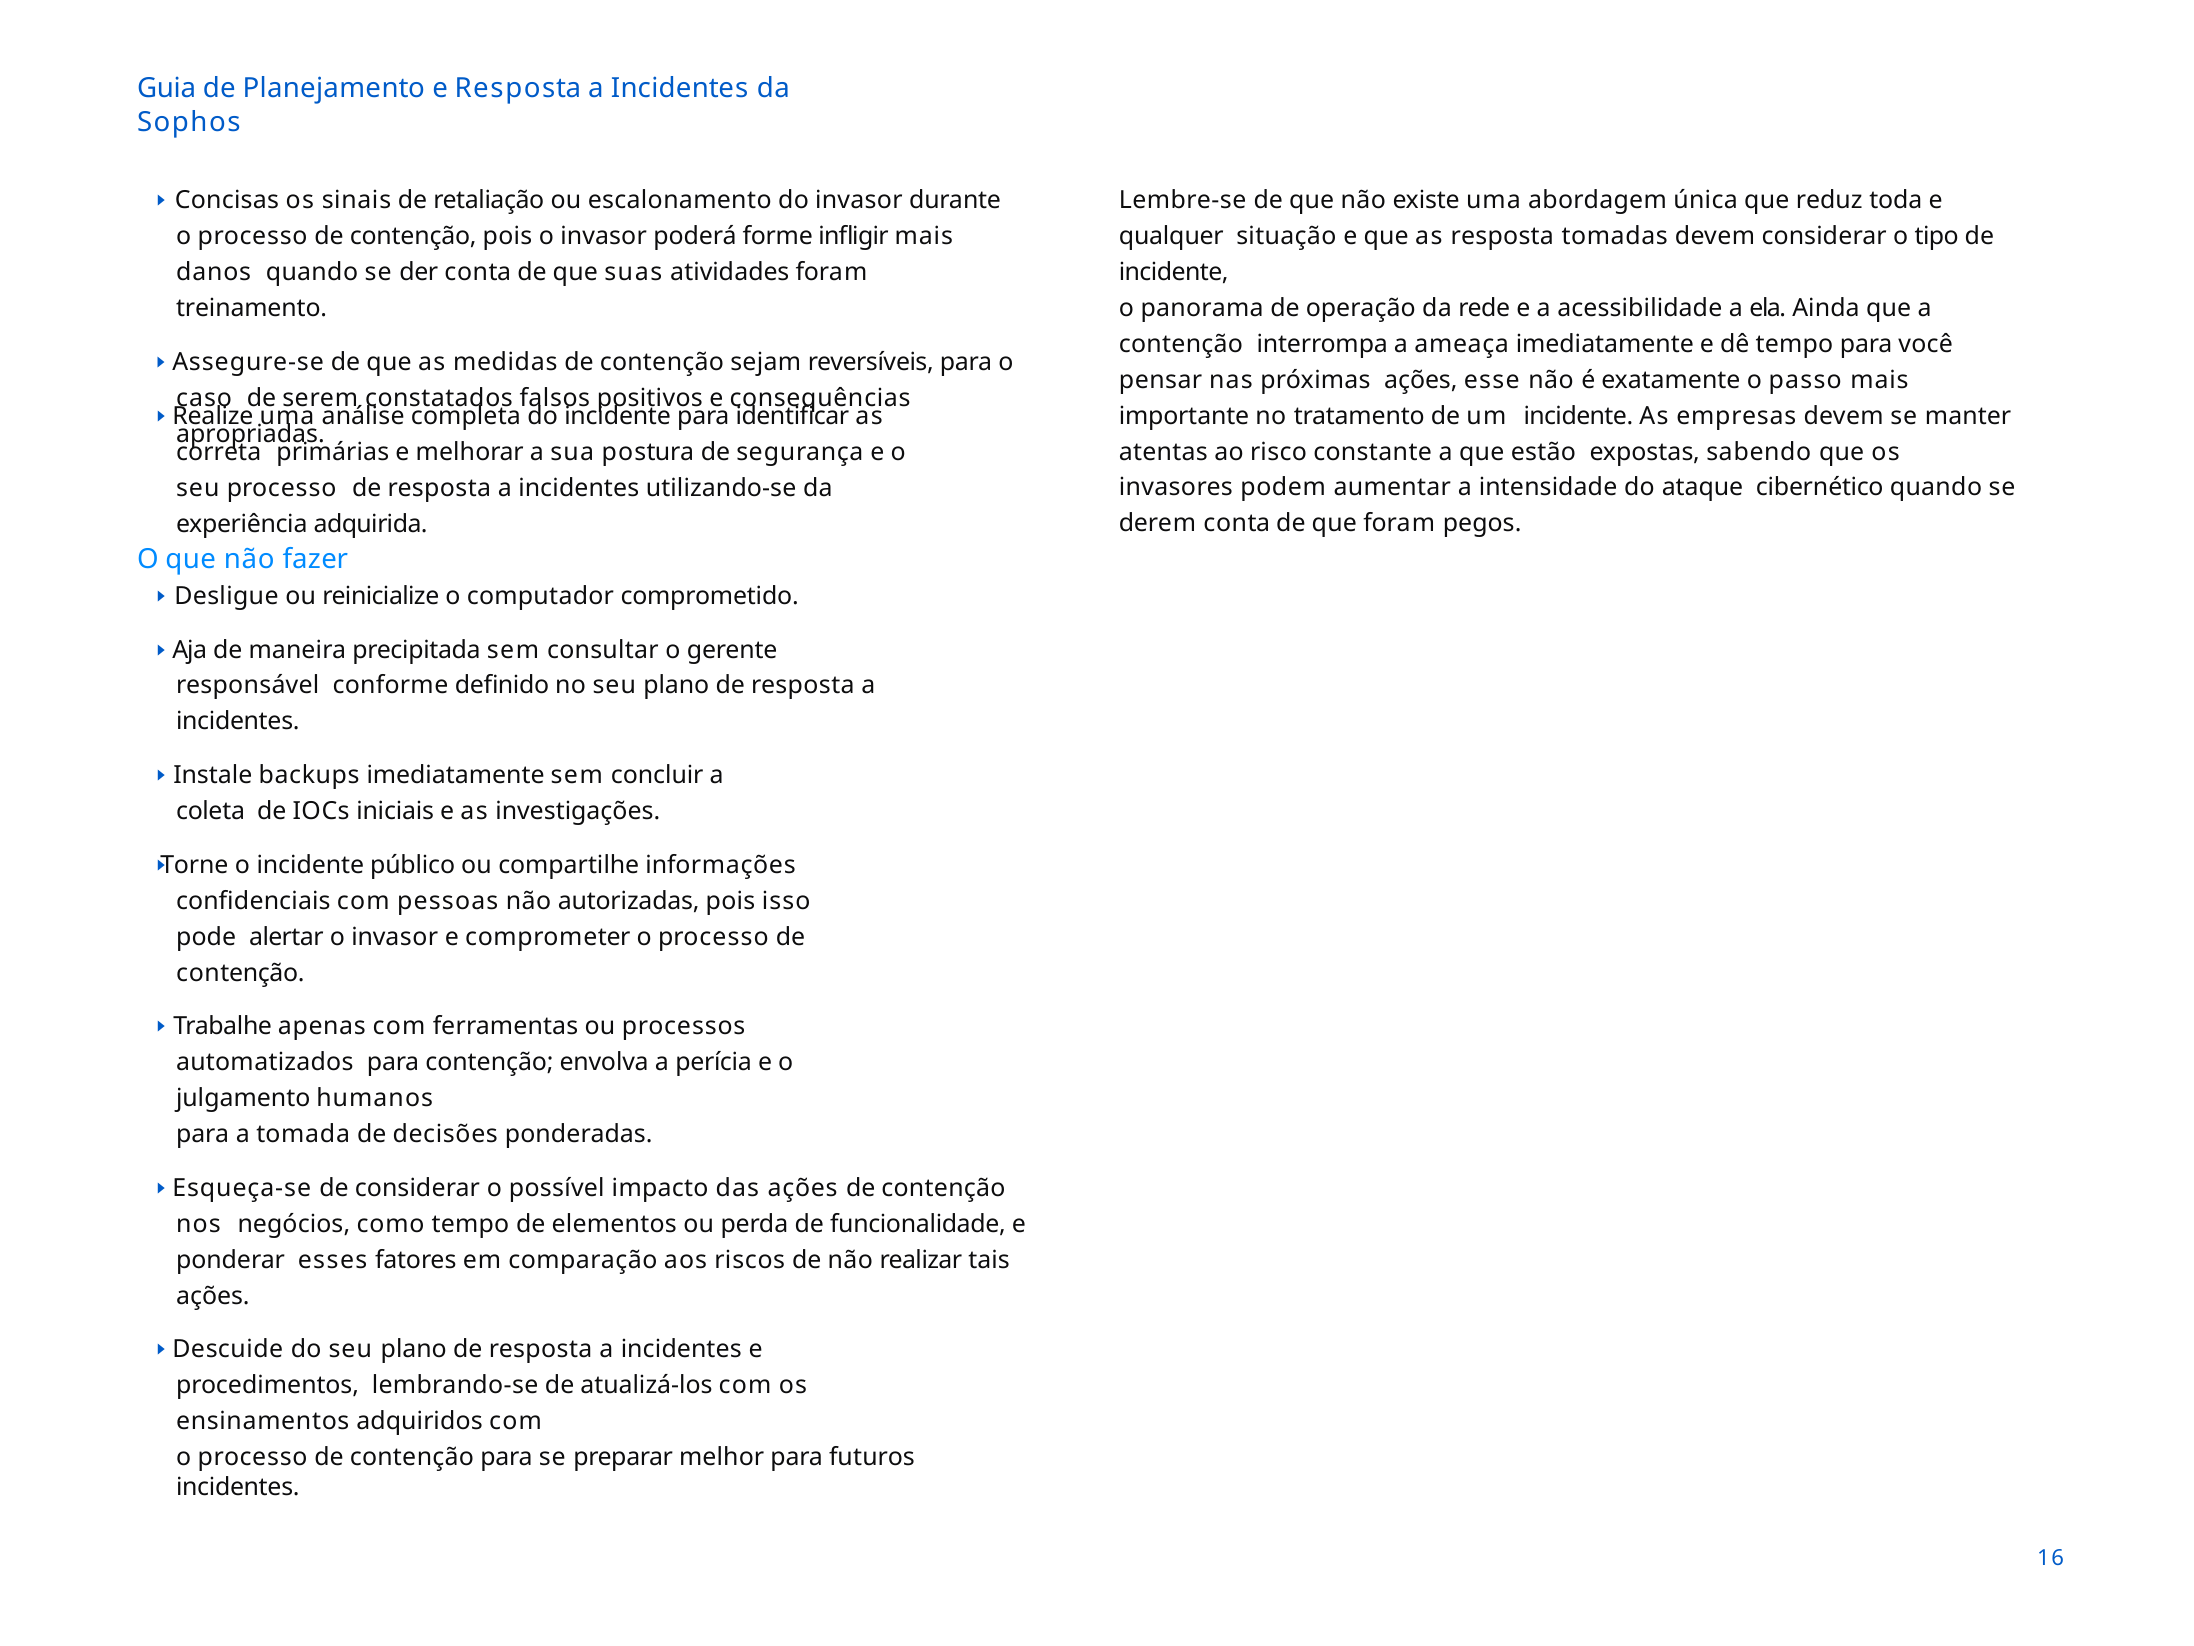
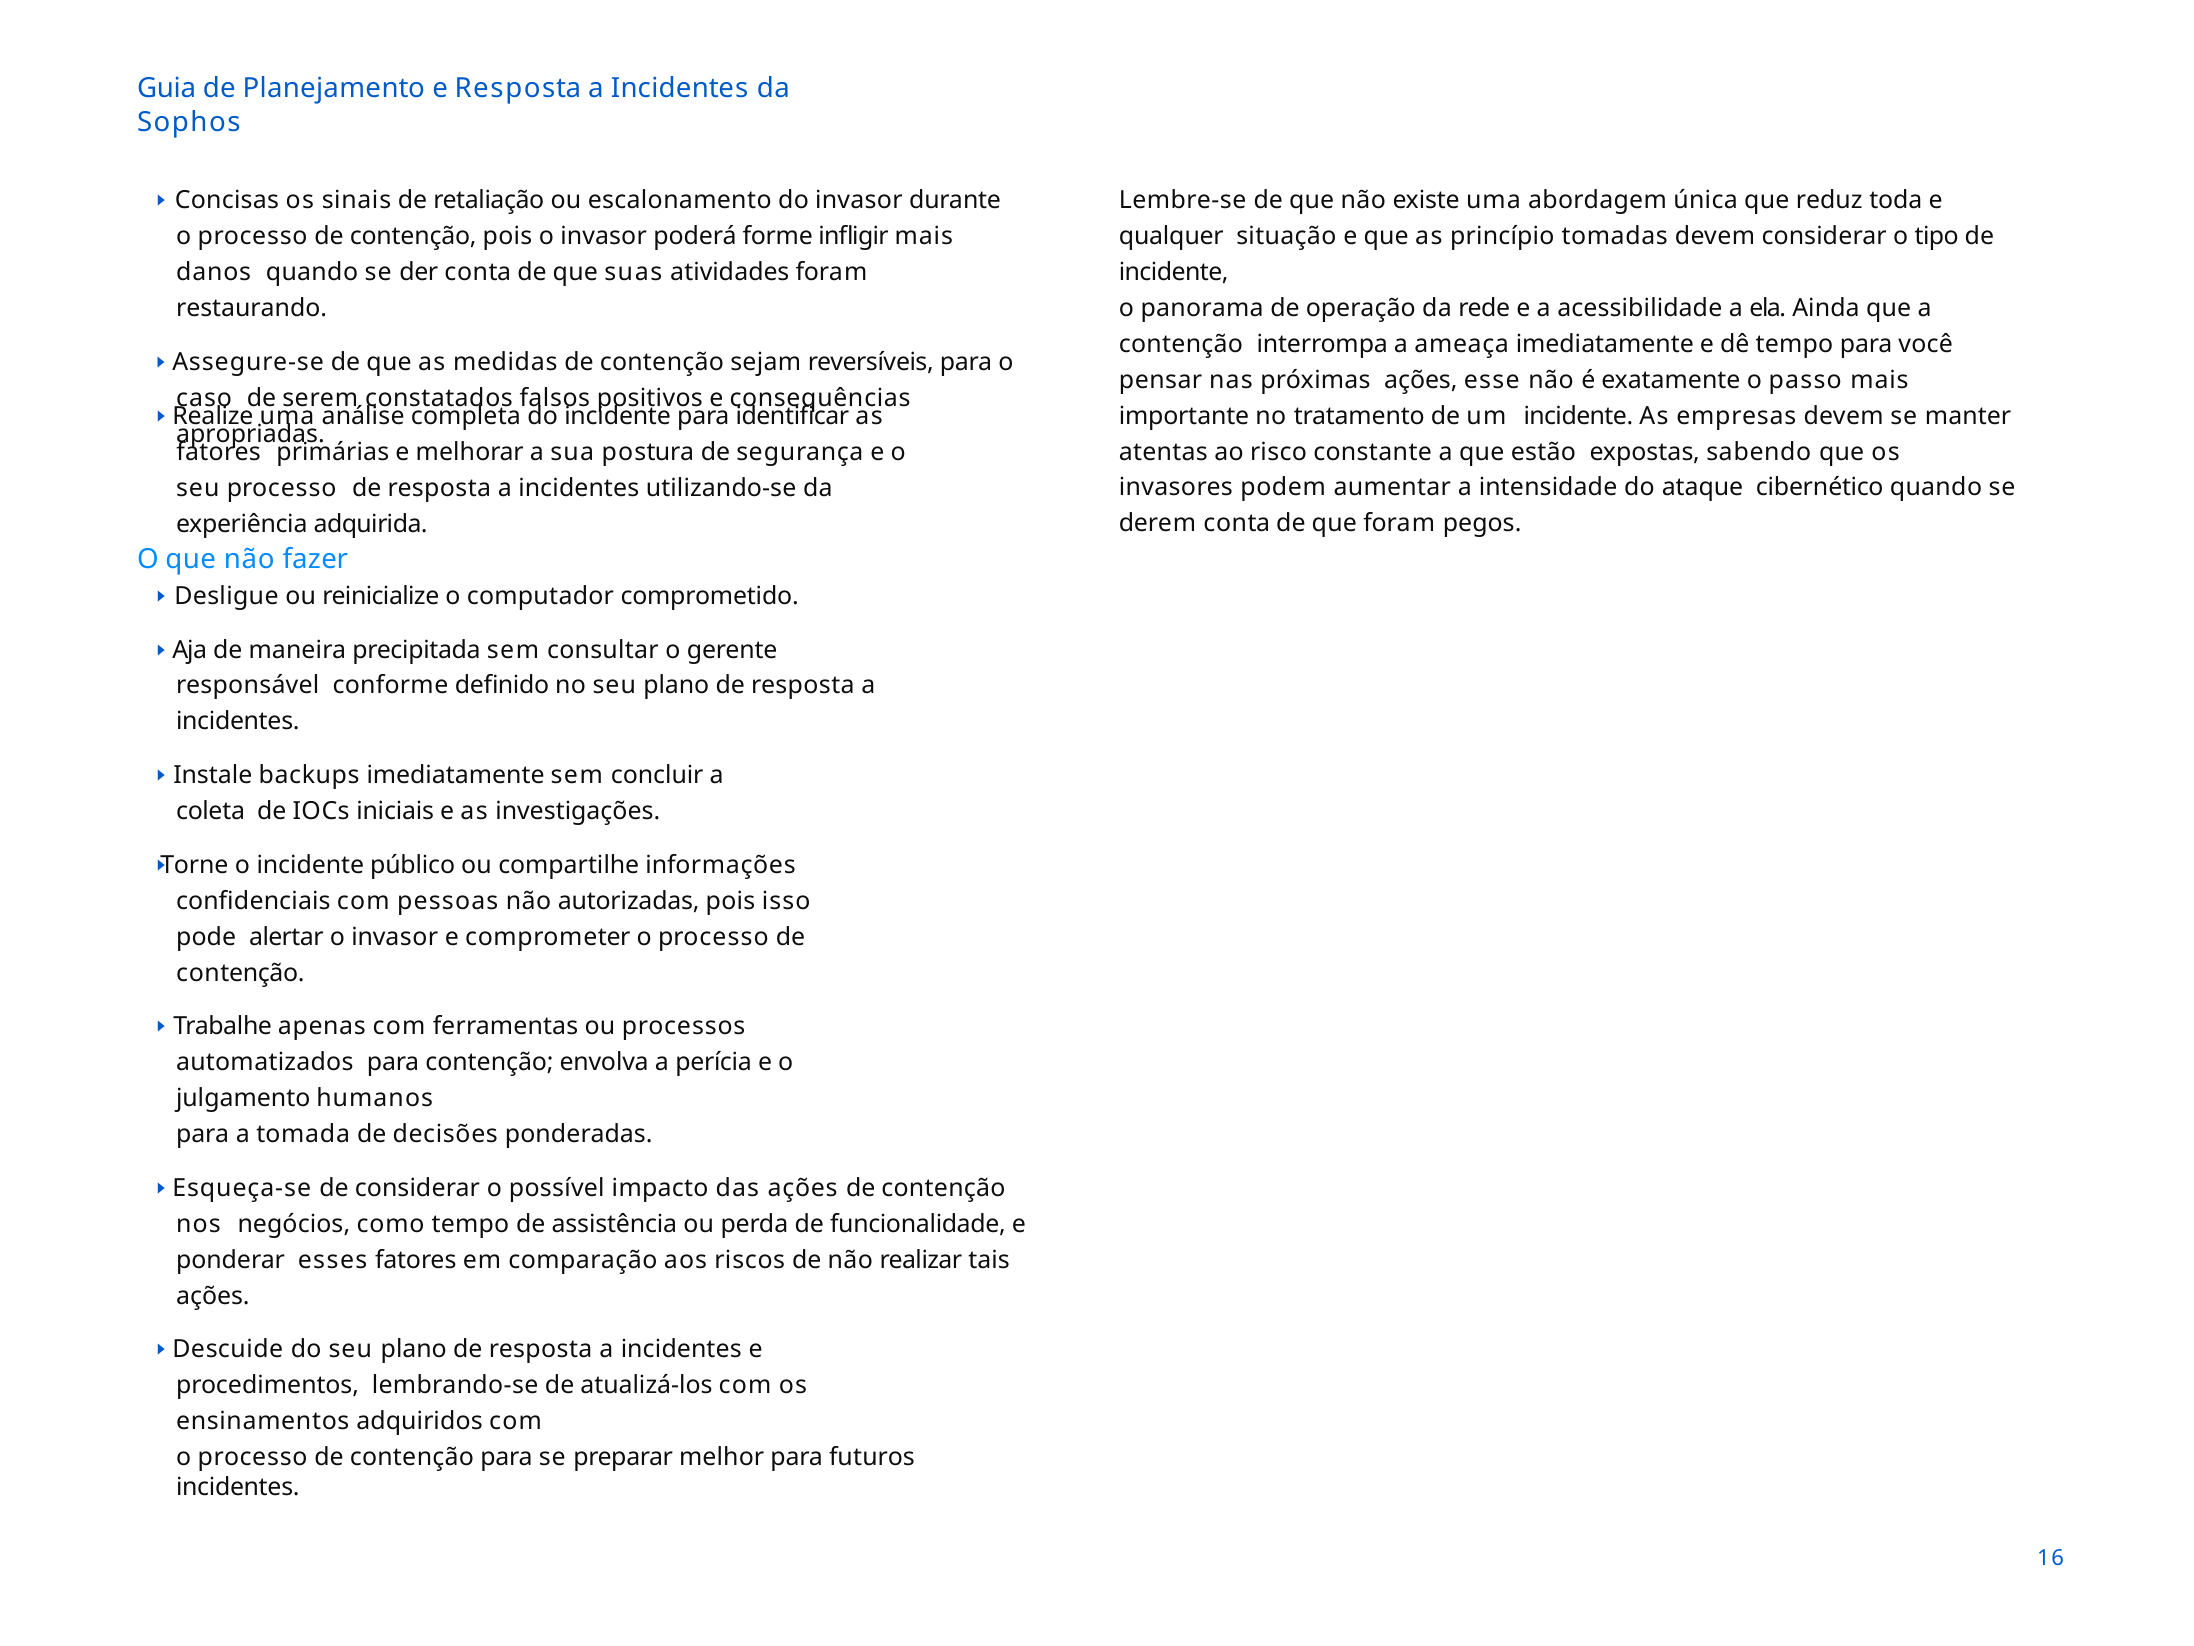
as resposta: resposta -> princípio (1502, 236)
treinamento: treinamento -> restaurando (252, 308)
correta: correta -> fatores (219, 452)
elementos: elementos -> assistência (614, 1224)
